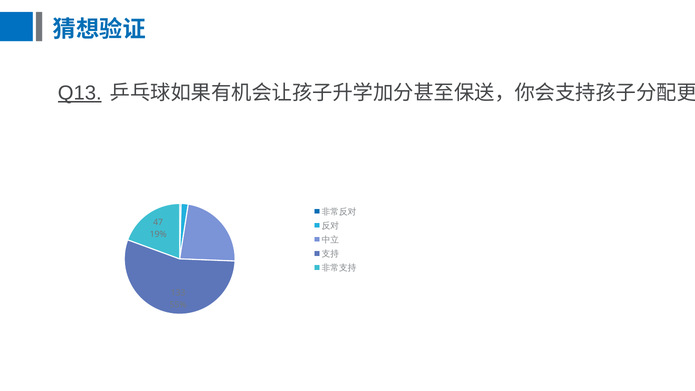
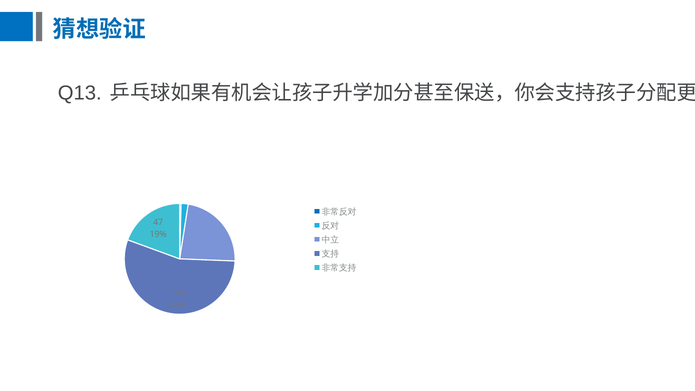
Q13 underline: present -> none (80, 93)
